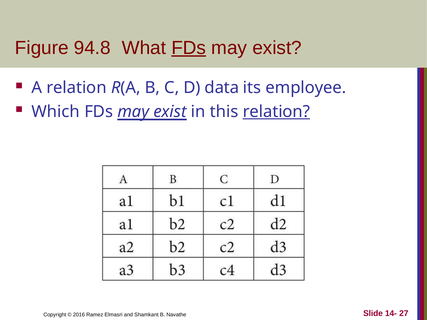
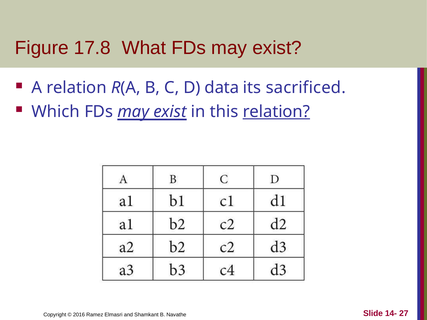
94.8: 94.8 -> 17.8 (92, 48)
FDs underline: present -> none (189, 48)
employee: employee -> sacrificed (306, 88)
